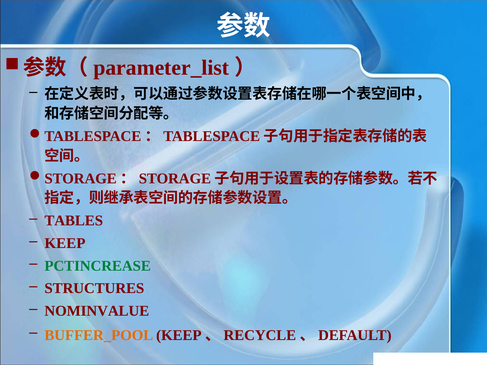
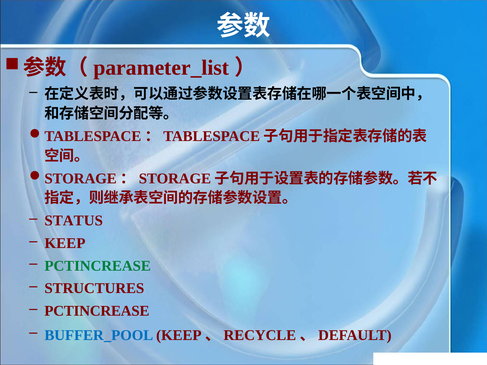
TABLES: TABLES -> STATUS (74, 221)
NOMINVALUE: NOMINVALUE -> PCTINCREASE (97, 311)
BUFFER_POOL colour: orange -> blue (99, 336)
